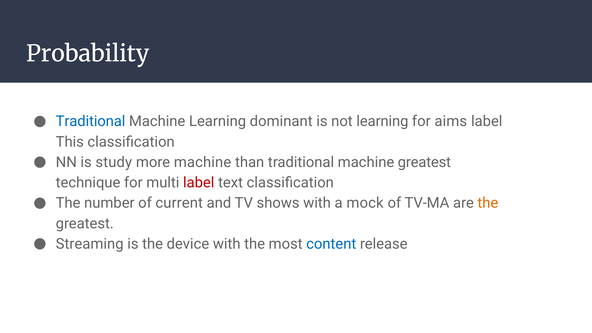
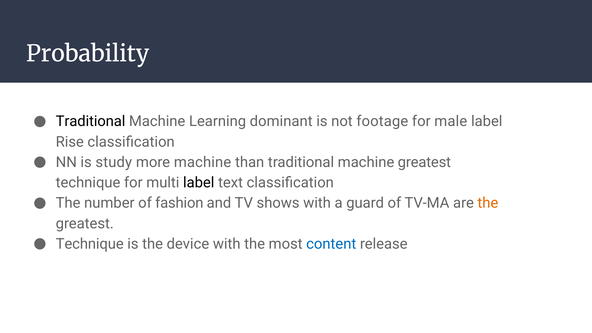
Traditional colour: blue -> black (91, 121)
not learning: learning -> footage (382, 121)
aims: aims -> male (451, 121)
This: This -> Rise (70, 142)
label colour: red -> black (199, 183)
current: current -> fashion (179, 203)
mock: mock -> guard (365, 203)
Streaming: Streaming -> Technique (90, 244)
